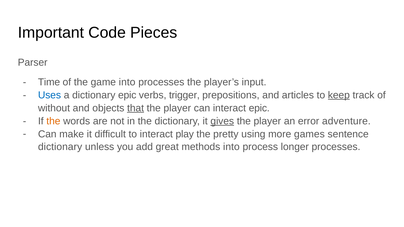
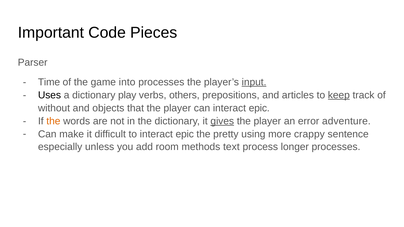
input underline: none -> present (254, 82)
Uses colour: blue -> black (49, 95)
dictionary epic: epic -> play (127, 95)
trigger: trigger -> others (184, 95)
that underline: present -> none (136, 108)
to interact play: play -> epic (185, 134)
games: games -> crappy (309, 134)
dictionary: dictionary -> especially (60, 147)
great: great -> room (167, 147)
methods into: into -> text (231, 147)
